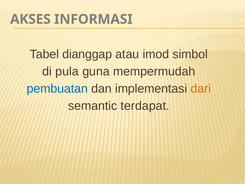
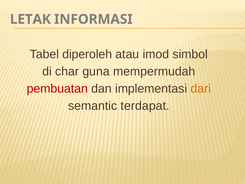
AKSES: AKSES -> LETAK (30, 19)
dianggap: dianggap -> diperoleh (87, 54)
pula: pula -> char (67, 71)
pembuatan colour: blue -> red (57, 89)
